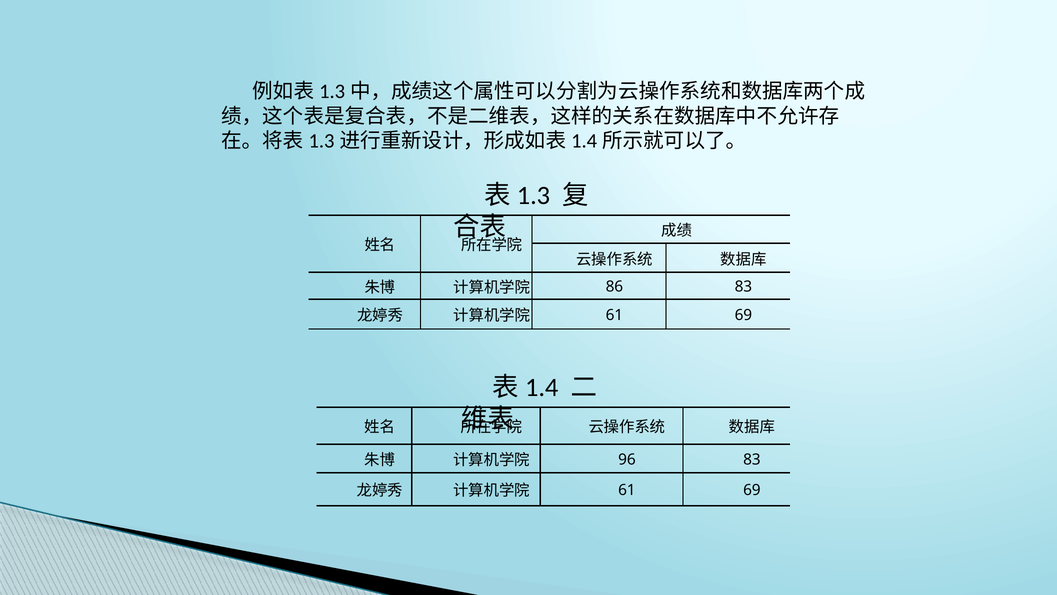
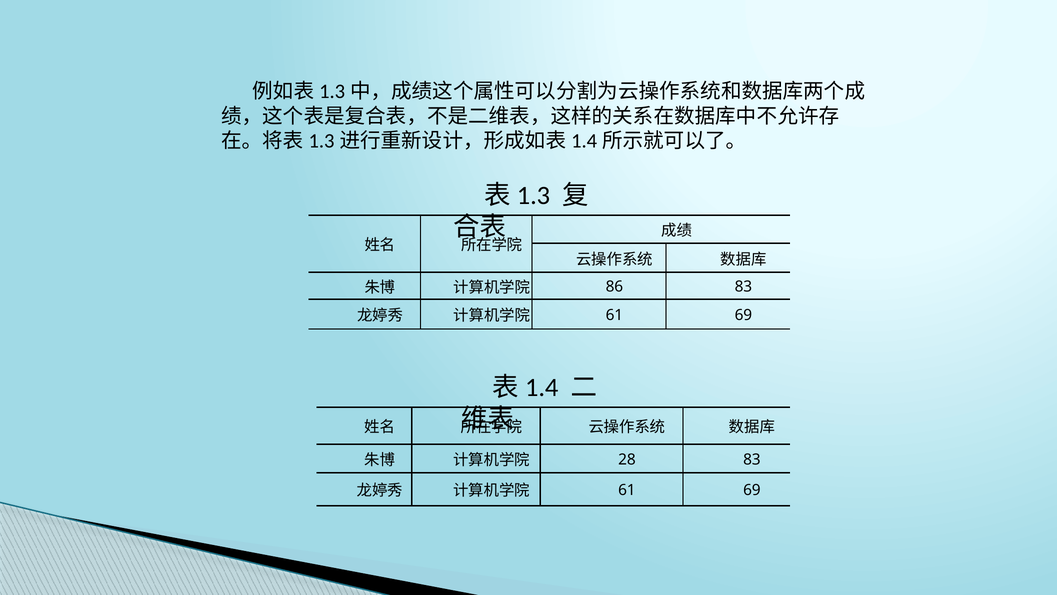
96: 96 -> 28 (627, 459)
